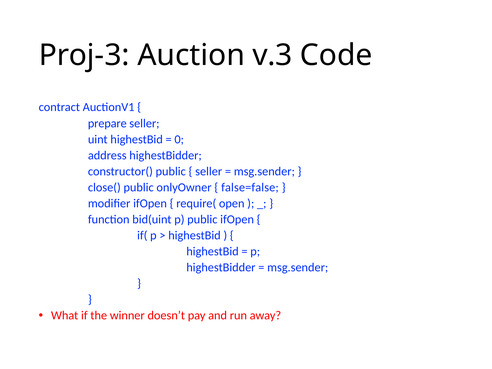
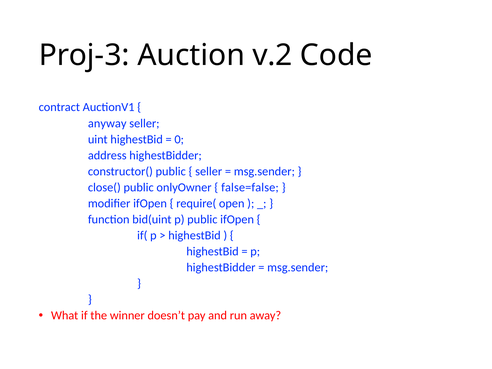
v.3: v.3 -> v.2 (273, 55)
prepare: prepare -> anyway (107, 123)
